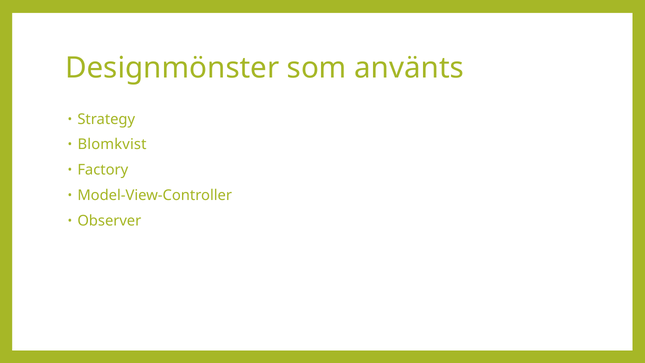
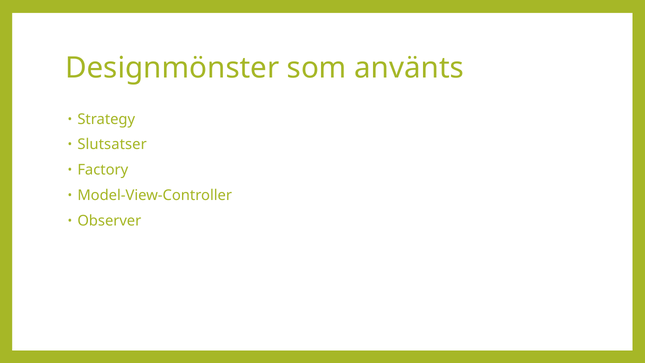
Blomkvist: Blomkvist -> Slutsatser (112, 145)
